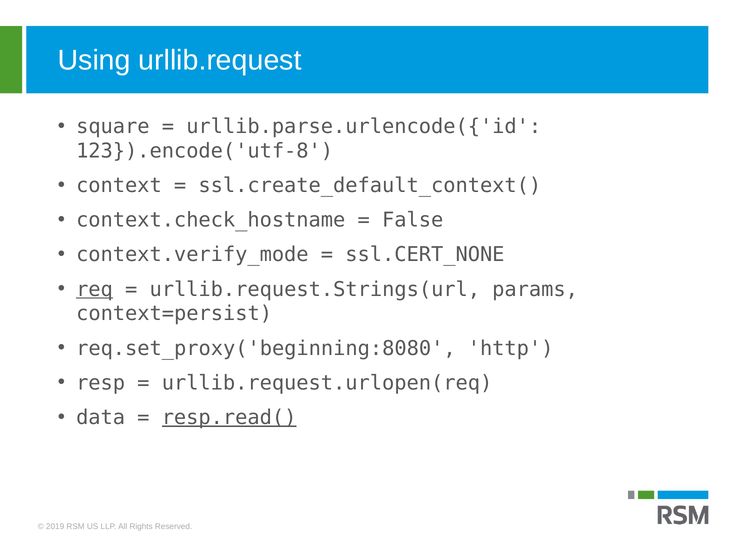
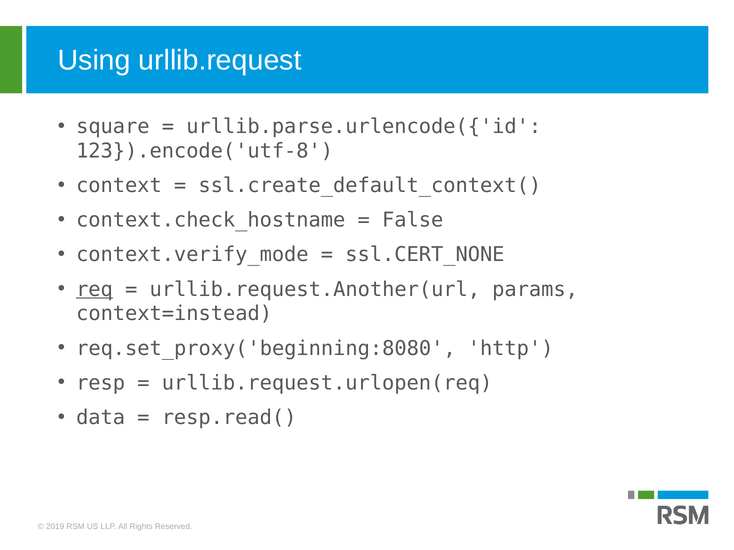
urllib.request.Strings(url: urllib.request.Strings(url -> urllib.request.Another(url (315, 290)
context=persist: context=persist -> context=instead (174, 314)
resp.read( underline: present -> none (229, 418)
